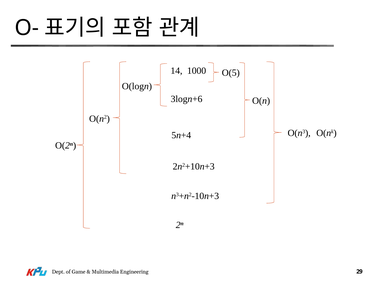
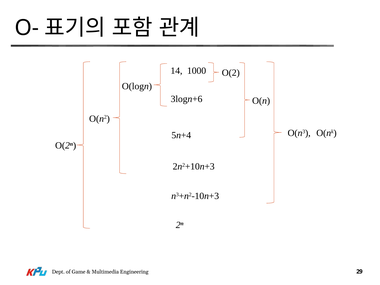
O(5: O(5 -> O(2 (231, 73)
